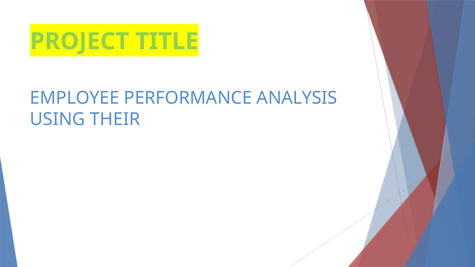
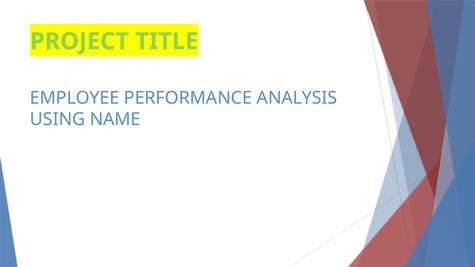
THEIR: THEIR -> NAME (115, 119)
